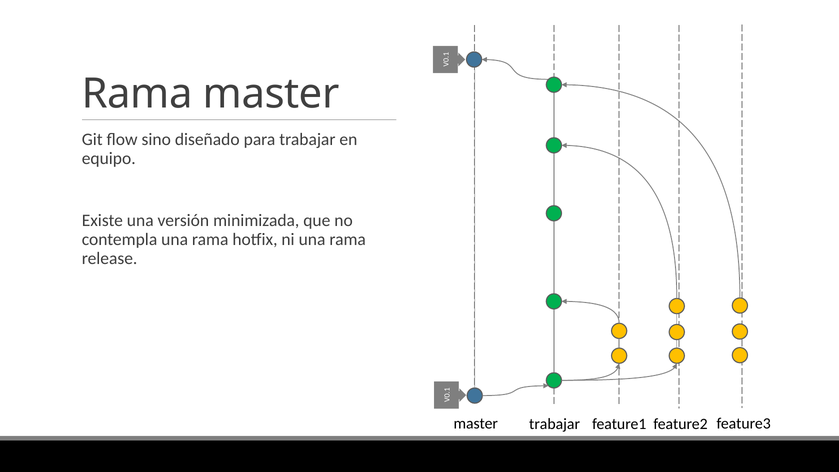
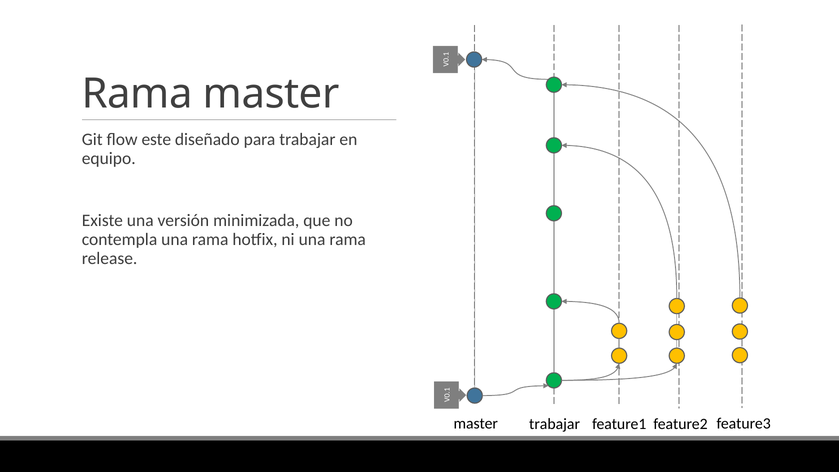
sino: sino -> este (156, 139)
